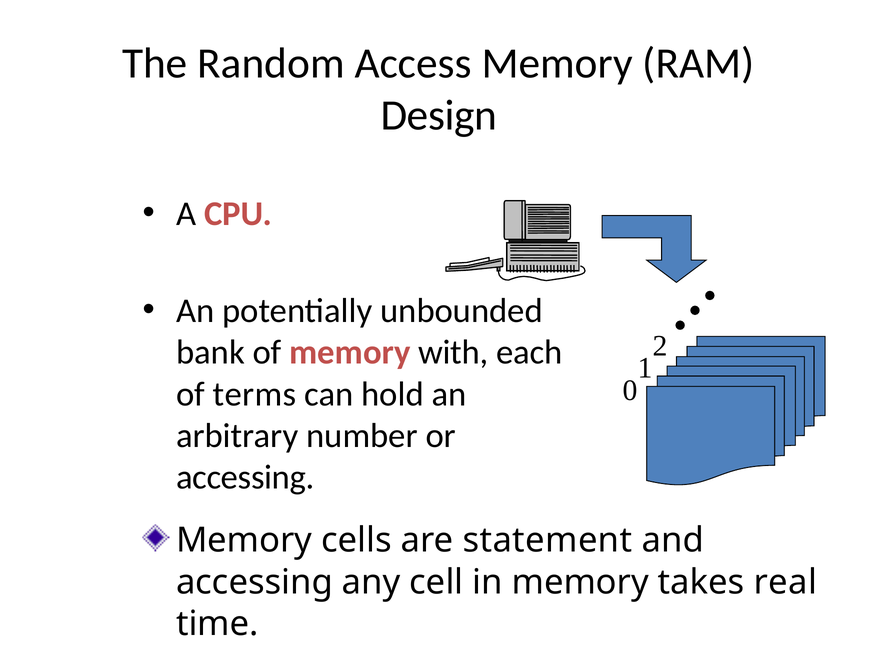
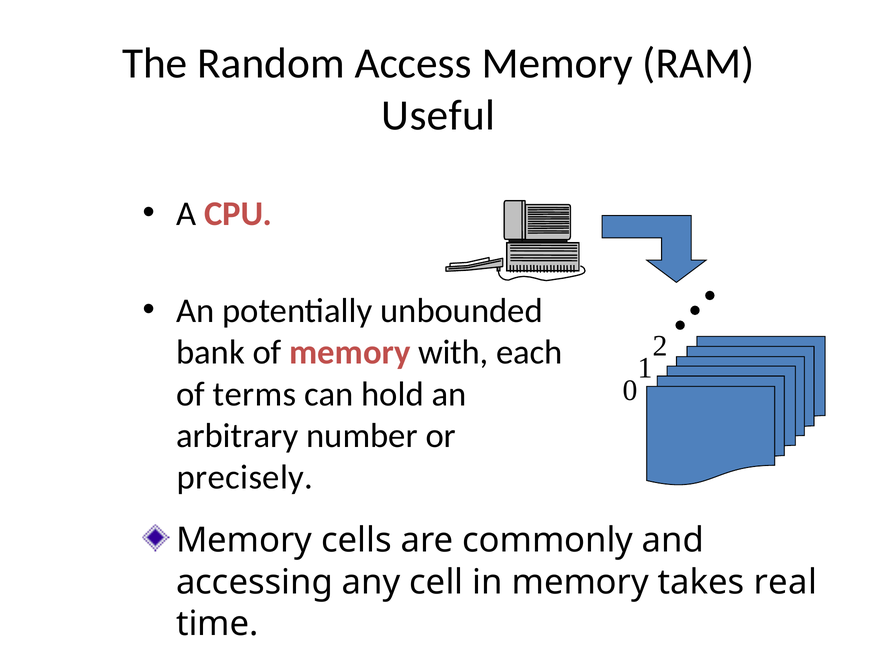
Design: Design -> Useful (438, 115)
accessing: accessing -> precisely (245, 477)
statement: statement -> commonly (548, 541)
